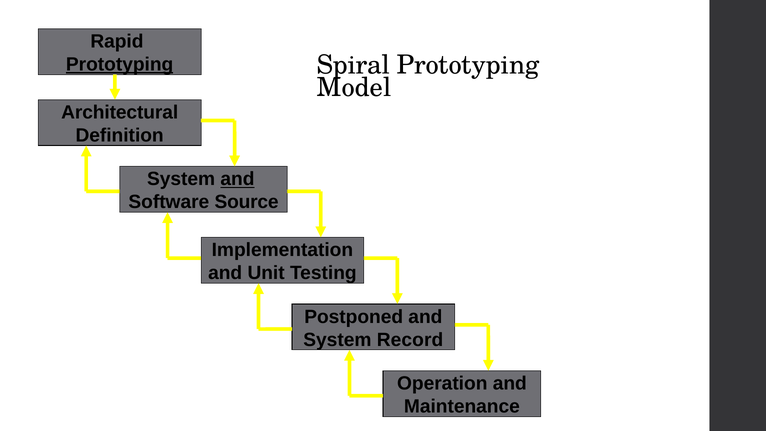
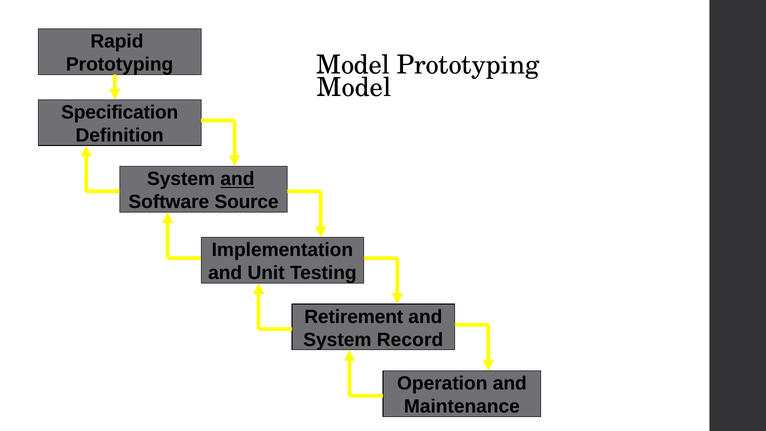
Prototyping underline: present -> none (120, 64)
Spiral: Spiral -> Model (353, 65)
Architectural: Architectural -> Specification (120, 112)
Postponed: Postponed -> Retirement (354, 317)
